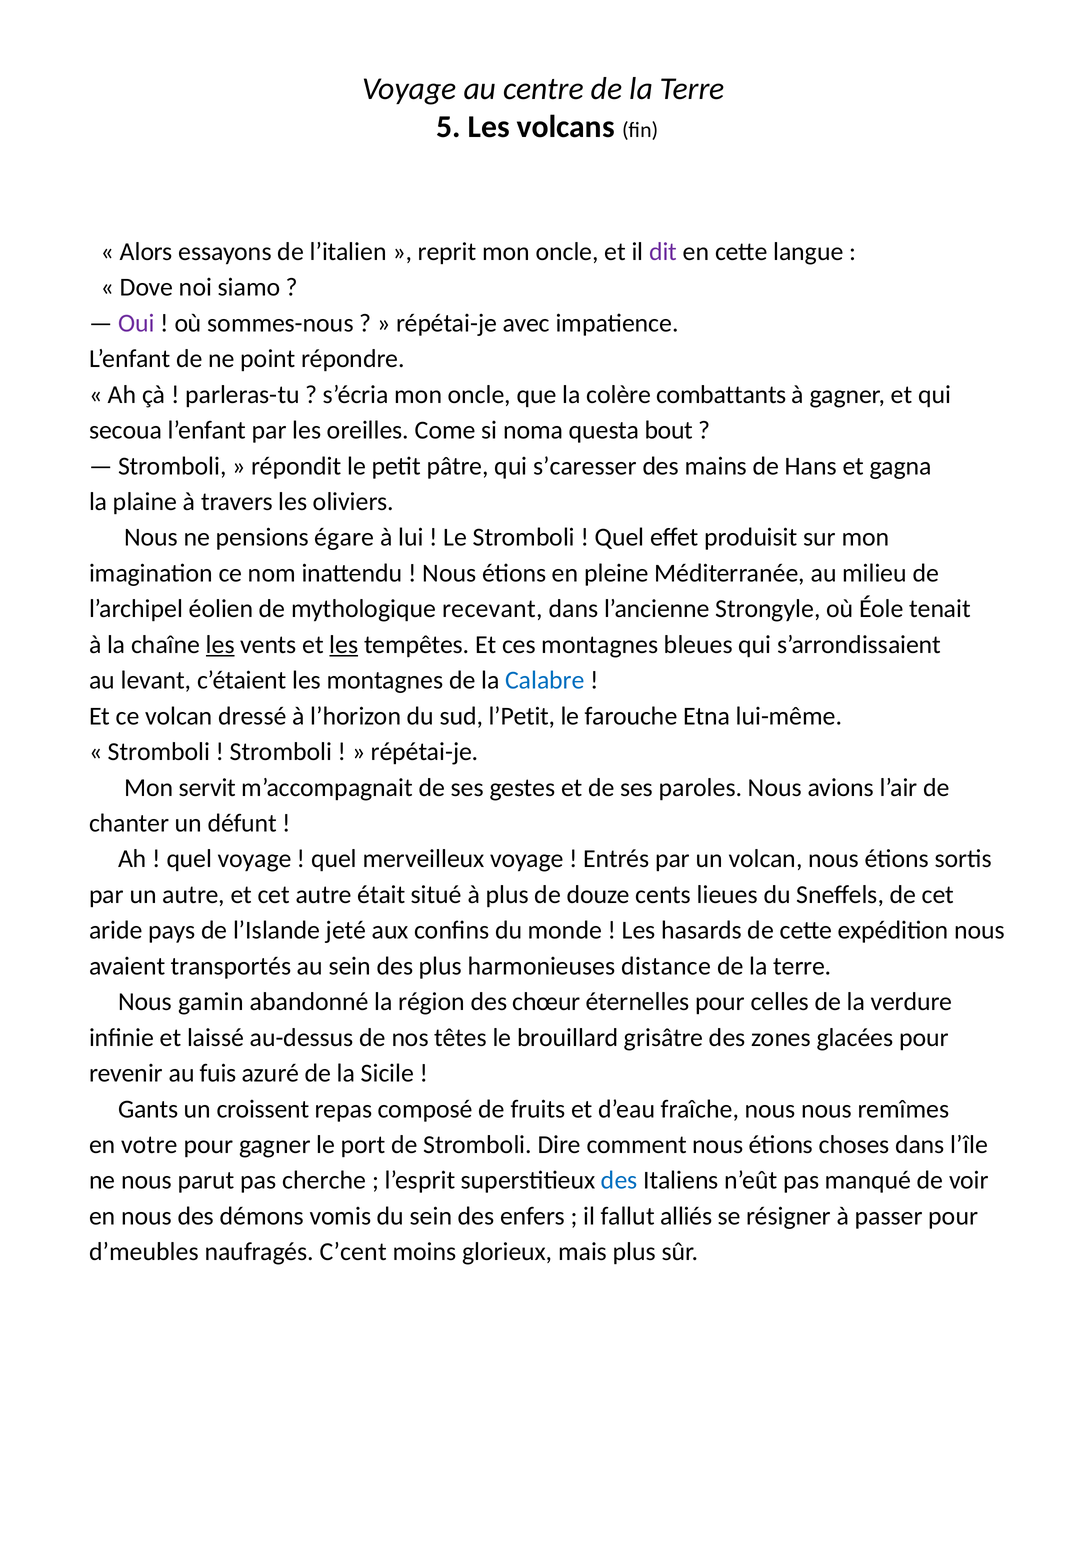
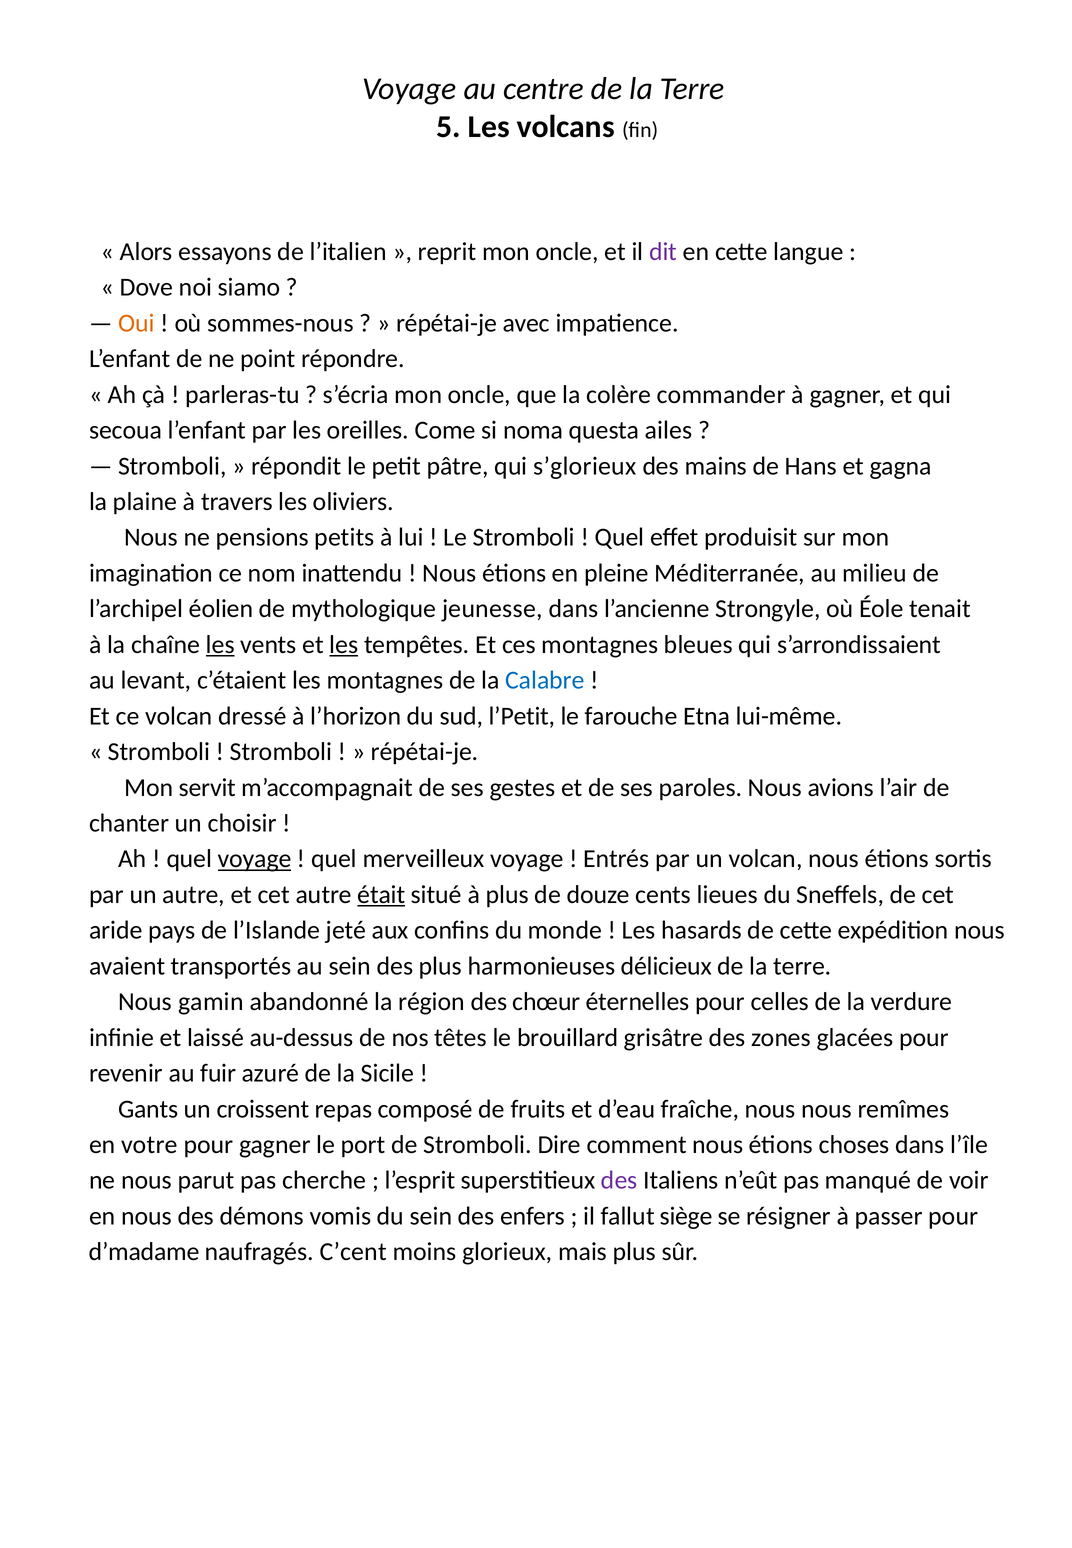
Oui colour: purple -> orange (136, 323)
combattants: combattants -> commander (721, 395)
bout: bout -> ailes (669, 430)
s’caresser: s’caresser -> s’glorieux (585, 466)
égare: égare -> petits (344, 538)
recevant: recevant -> jeunesse (492, 609)
défunt: défunt -> choisir (242, 823)
voyage underline: none -> present (255, 859)
était underline: none -> present (381, 895)
distance: distance -> délicieux (666, 966)
fuis: fuis -> fuir (218, 1074)
des colour: blue -> purple (619, 1181)
alliés: alliés -> siège (686, 1217)
d’meubles: d’meubles -> d’madame (144, 1252)
